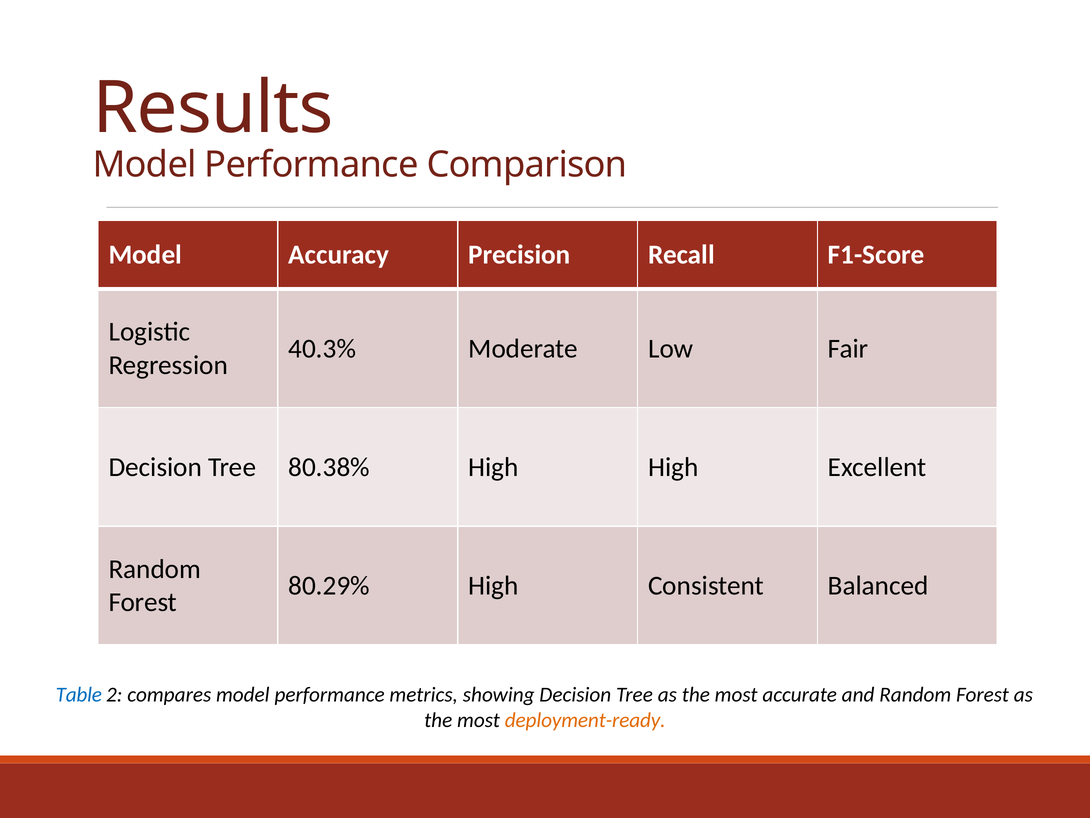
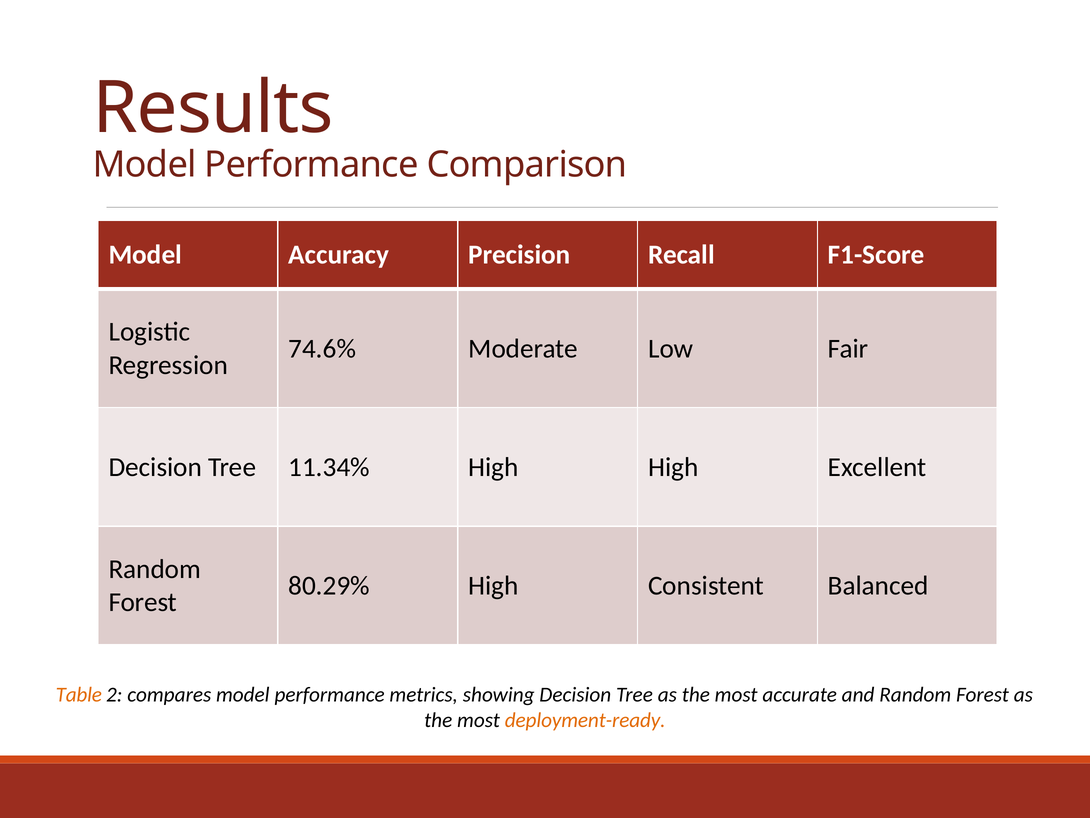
40.3%: 40.3% -> 74.6% (322, 348)
80.38%: 80.38% -> 11.34% (329, 467)
Table colour: blue -> orange (79, 694)
